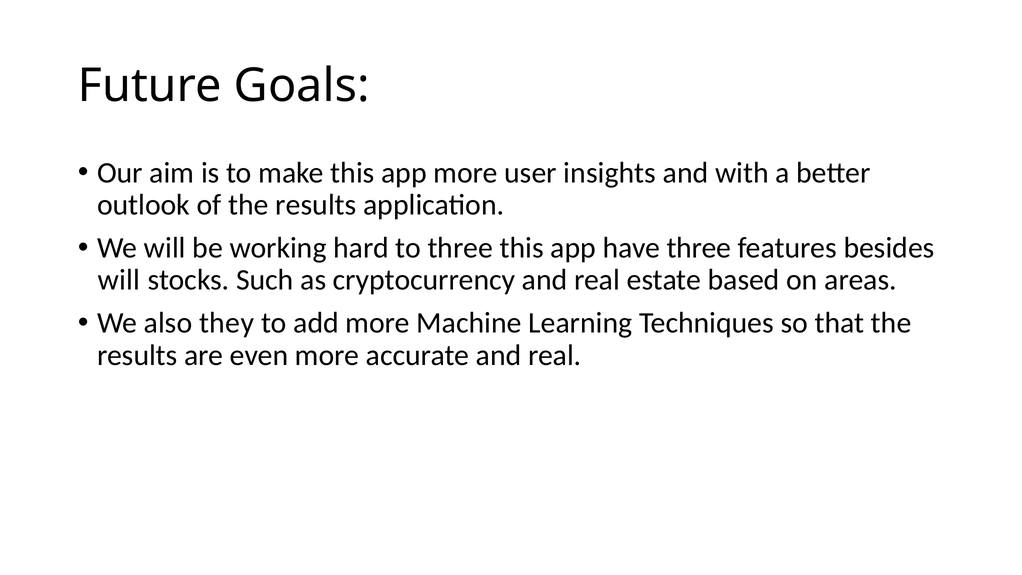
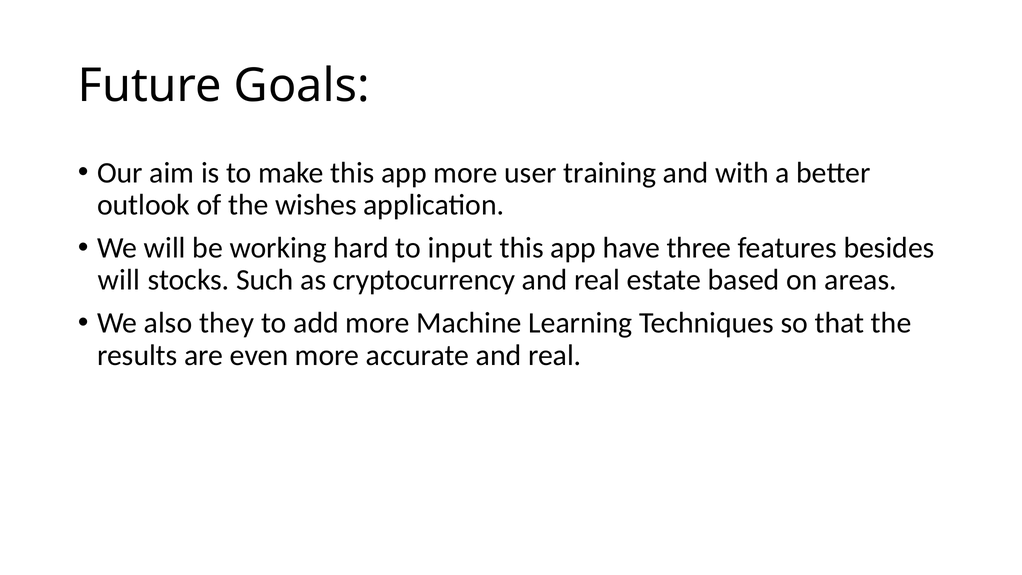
insights: insights -> training (610, 173)
of the results: results -> wishes (316, 205)
to three: three -> input (460, 248)
